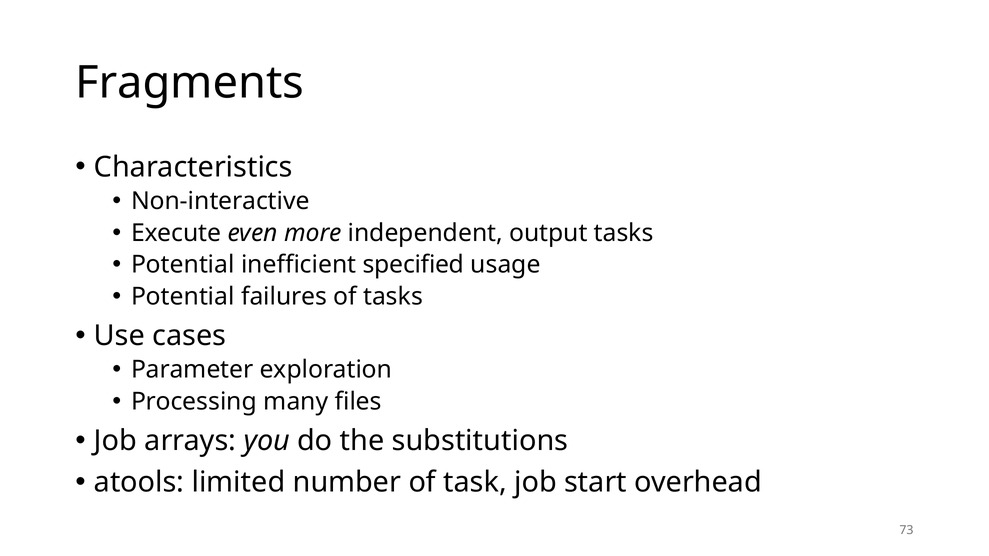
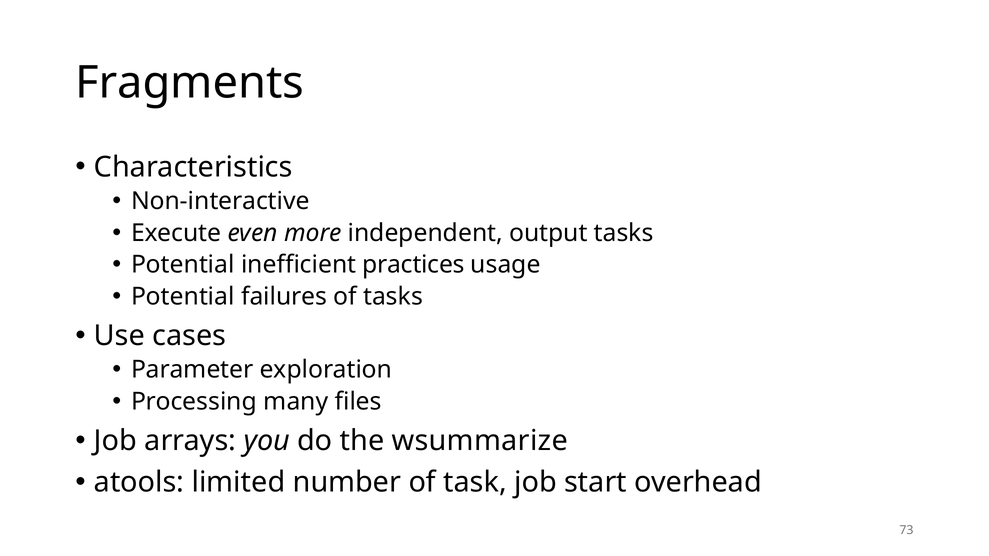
specified: specified -> practices (413, 265)
substitutions: substitutions -> wsummarize (480, 441)
